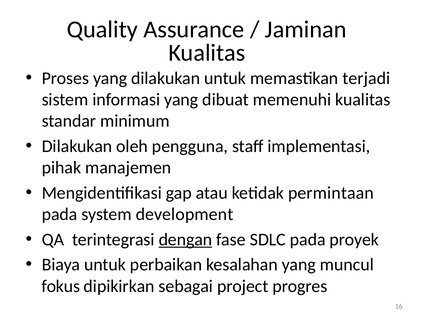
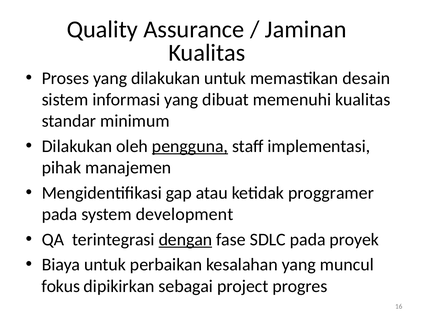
terjadi: terjadi -> desain (366, 78)
pengguna underline: none -> present (190, 146)
permintaan: permintaan -> proggramer (331, 193)
